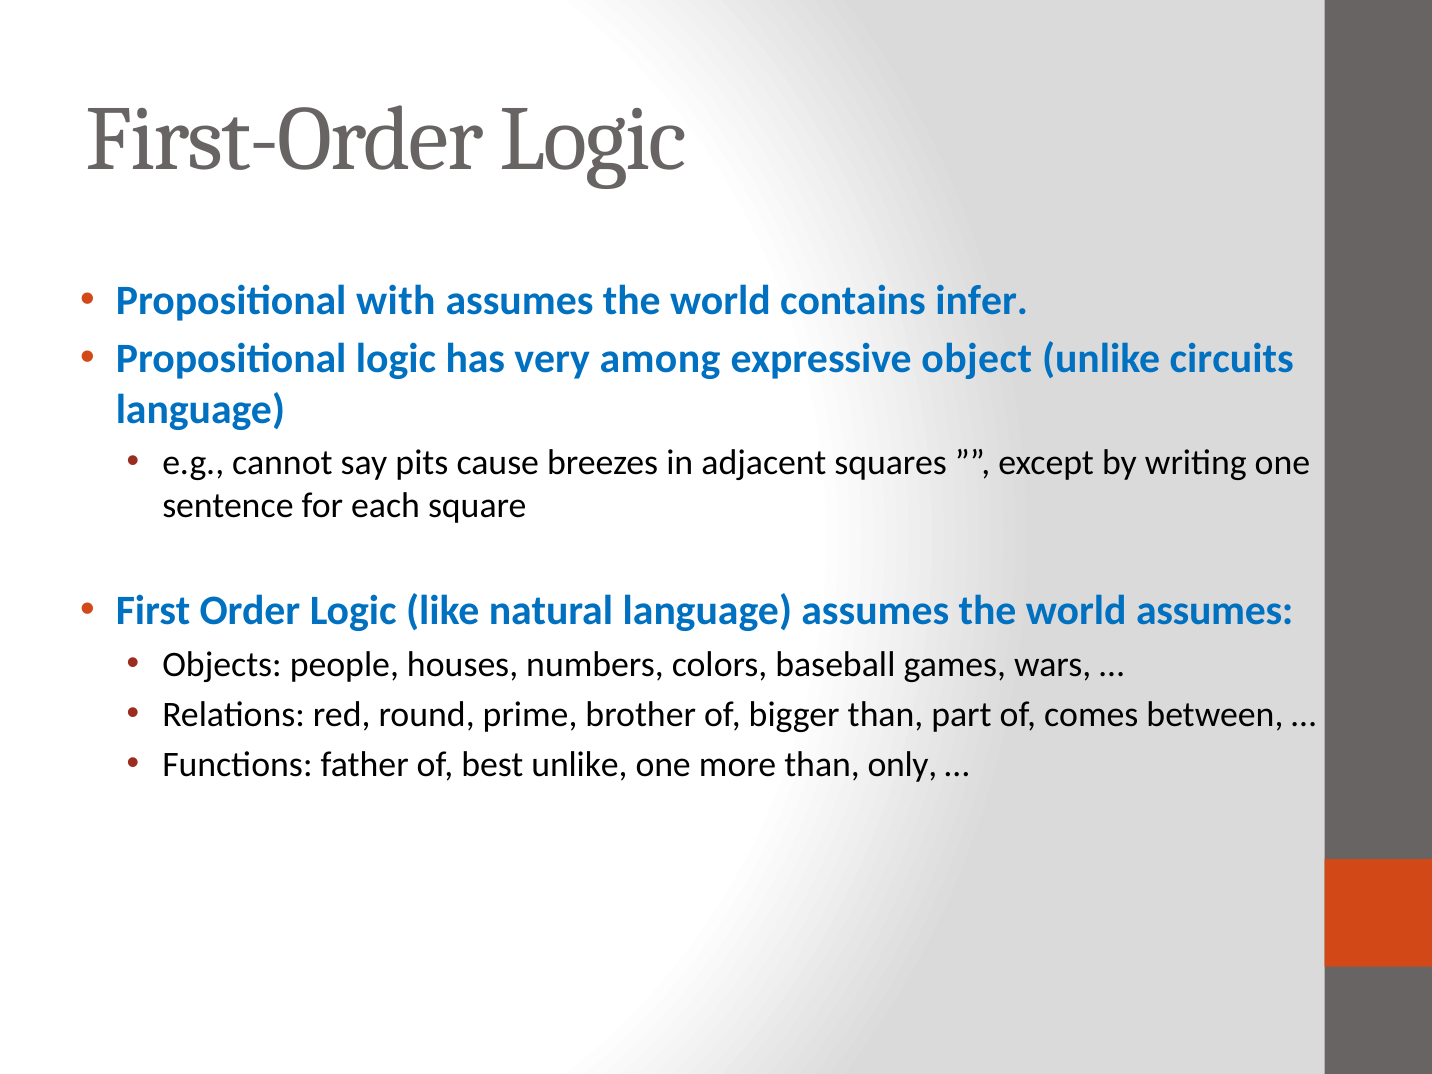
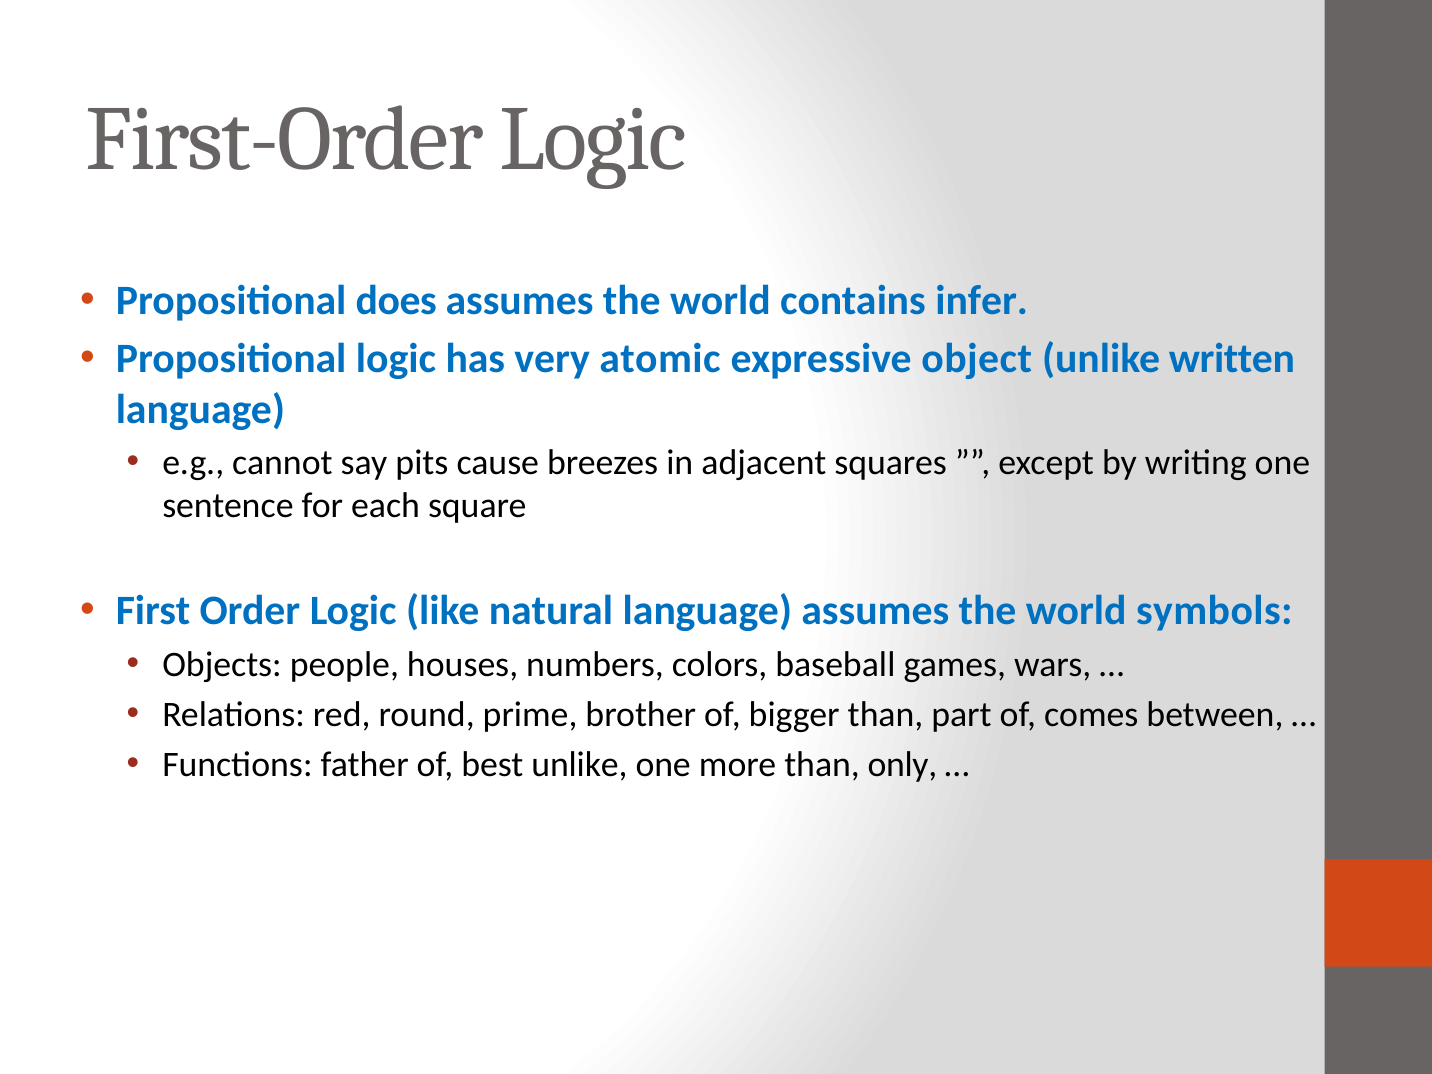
with: with -> does (396, 301)
among: among -> atomic (660, 359)
circuits: circuits -> written (1232, 359)
world assumes: assumes -> symbols (1214, 611)
